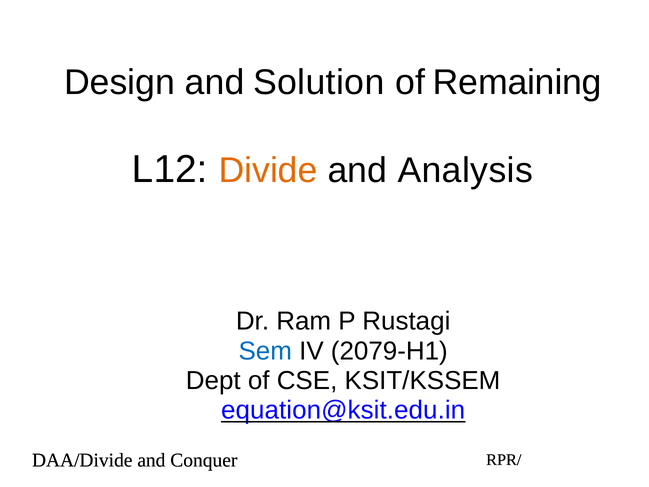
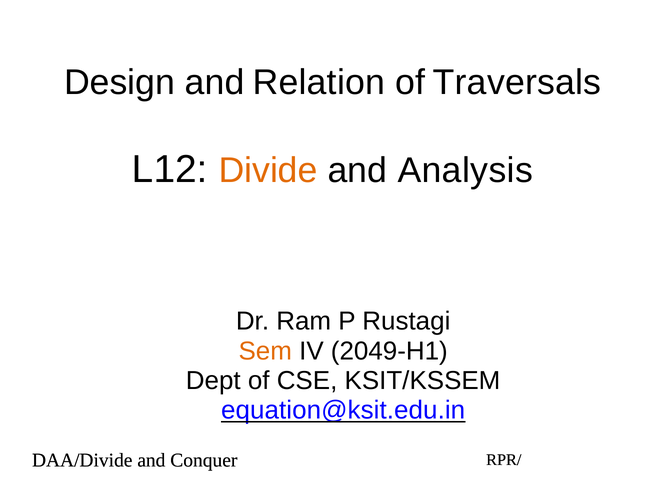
Solution: Solution -> Relation (319, 82)
Remaining: Remaining -> Traversals (517, 82)
Sem colour: blue -> orange (265, 351)
2079-H1: 2079-H1 -> 2049-H1 (389, 351)
